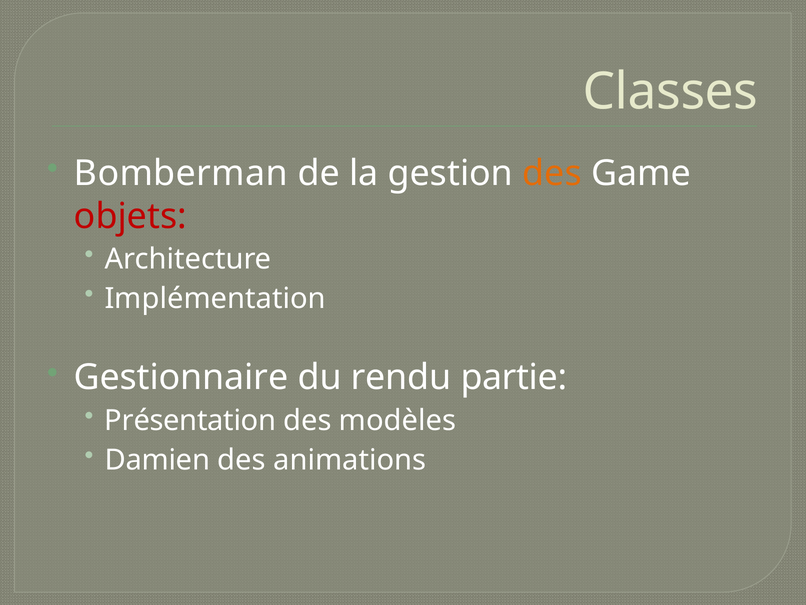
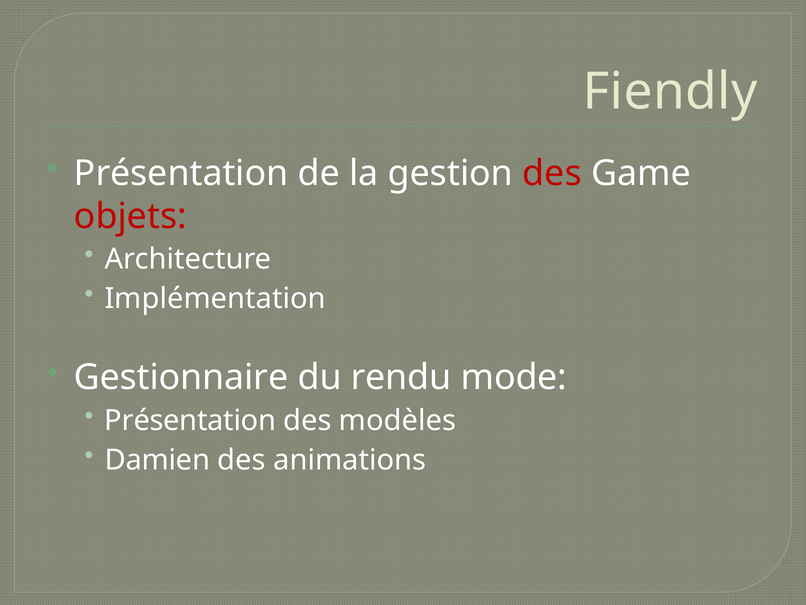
Classes: Classes -> Fiendly (670, 92)
Bomberman: Bomberman -> Présentation (181, 173)
des colour: orange -> red (552, 173)
partie: partie -> mode (514, 377)
